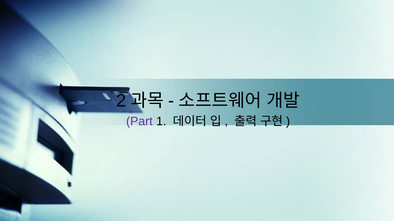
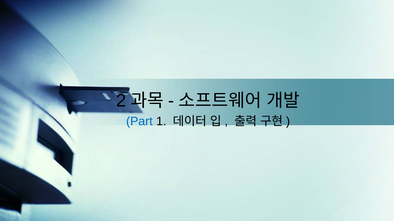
Part colour: purple -> blue (139, 122)
